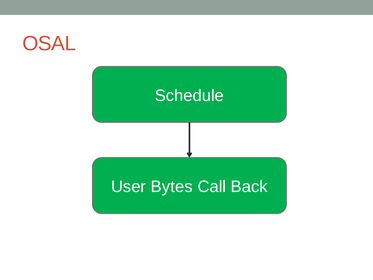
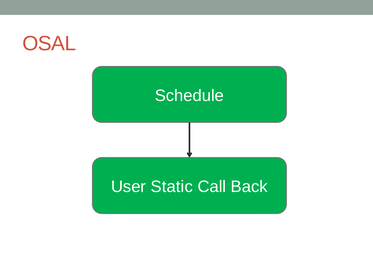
Bytes: Bytes -> Static (172, 187)
